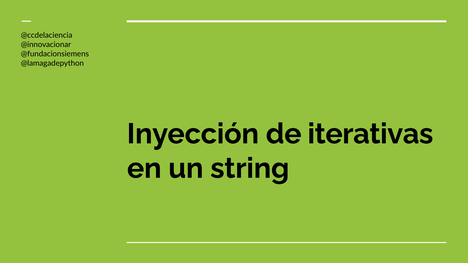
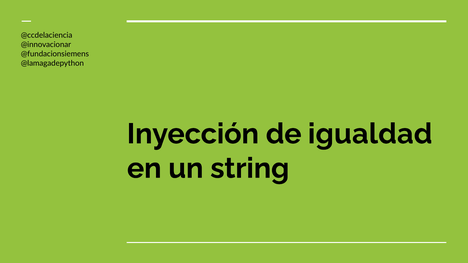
iterativas: iterativas -> igualdad (370, 134)
